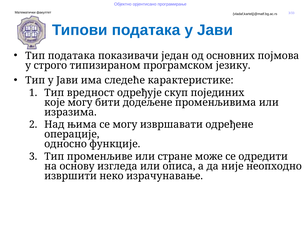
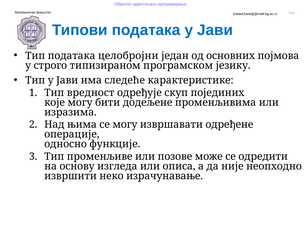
показивачи: показивачи -> целобројни (128, 56)
стране: стране -> позове (175, 156)
